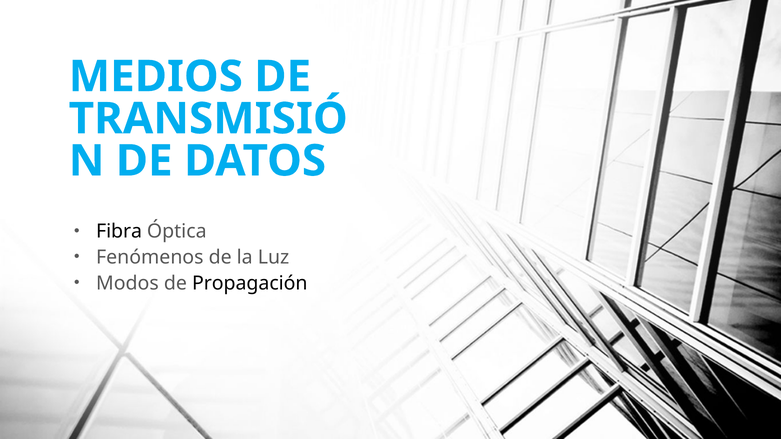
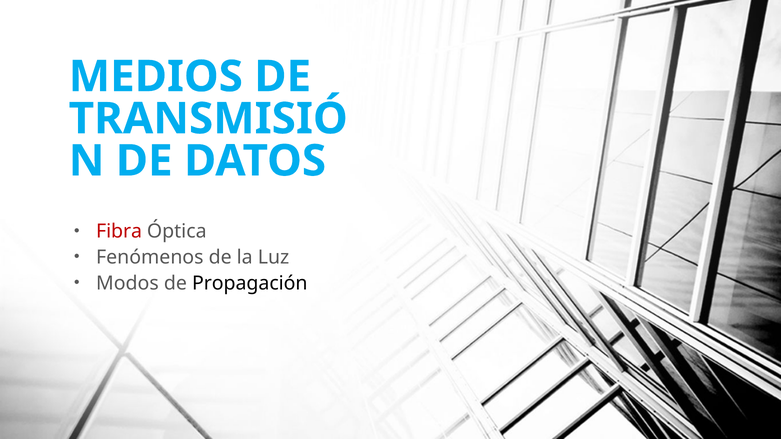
Fibra colour: black -> red (119, 231)
